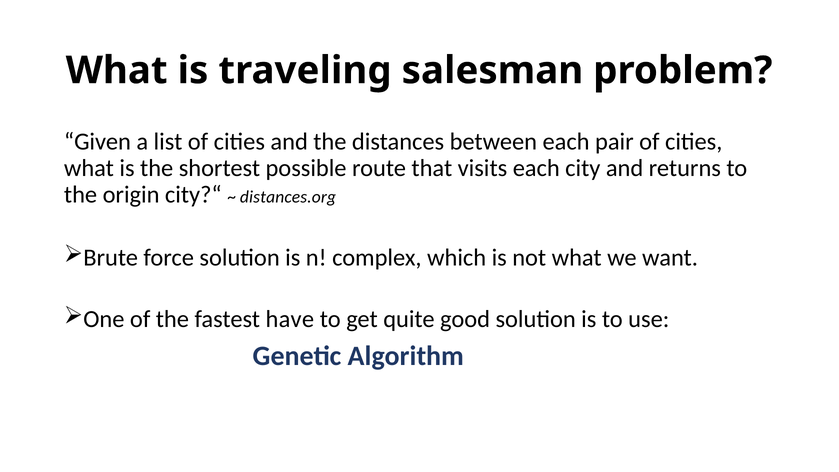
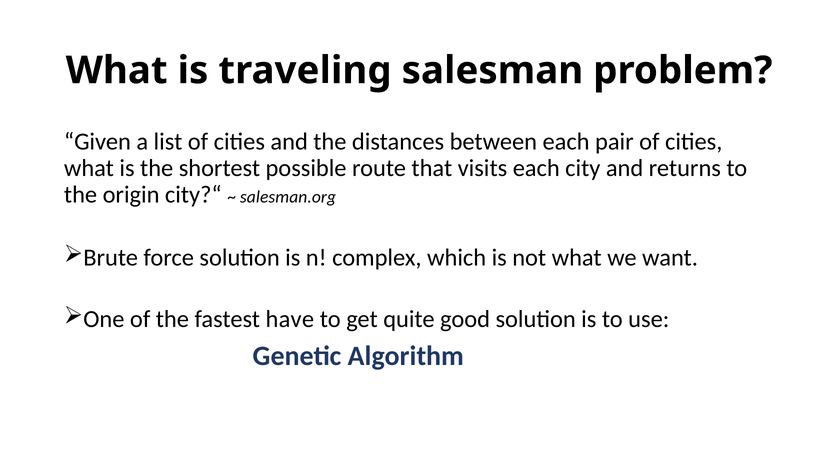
distances.org: distances.org -> salesman.org (288, 197)
